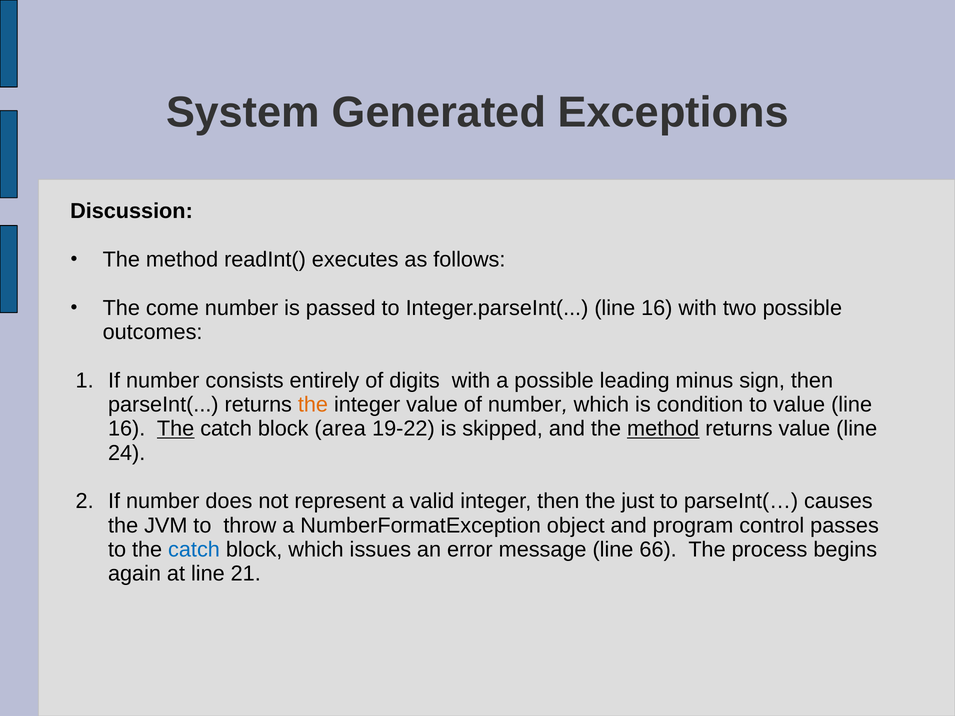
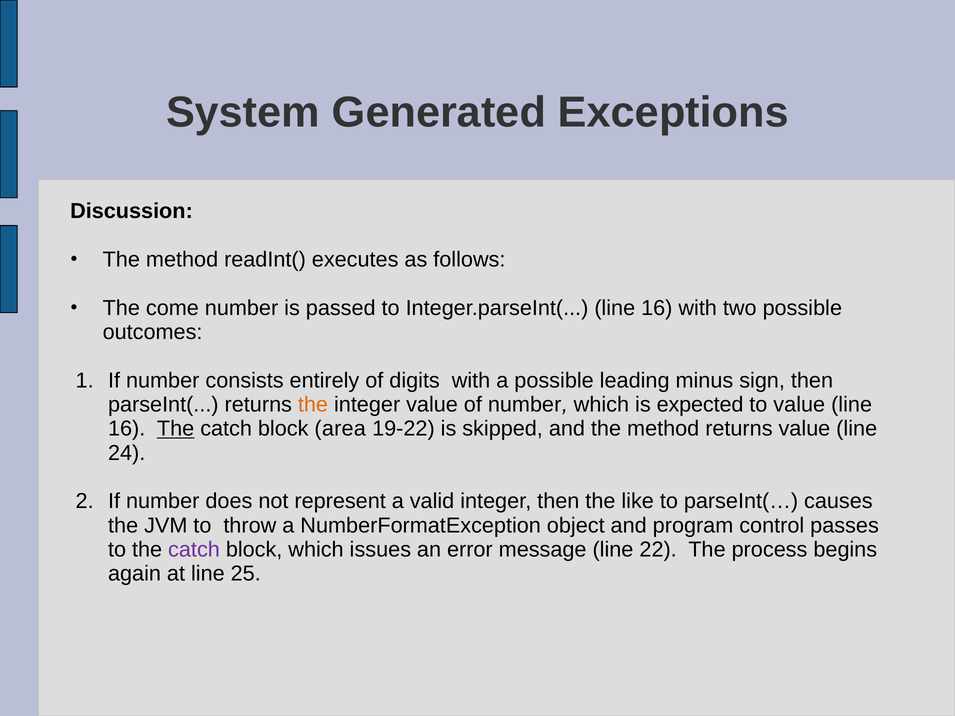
condition: condition -> expected (700, 405)
method underline: present -> none (663, 429)
just: just -> like (638, 501)
catch colour: blue -> purple (194, 550)
66: 66 -> 22 (658, 550)
21: 21 -> 25 (246, 574)
